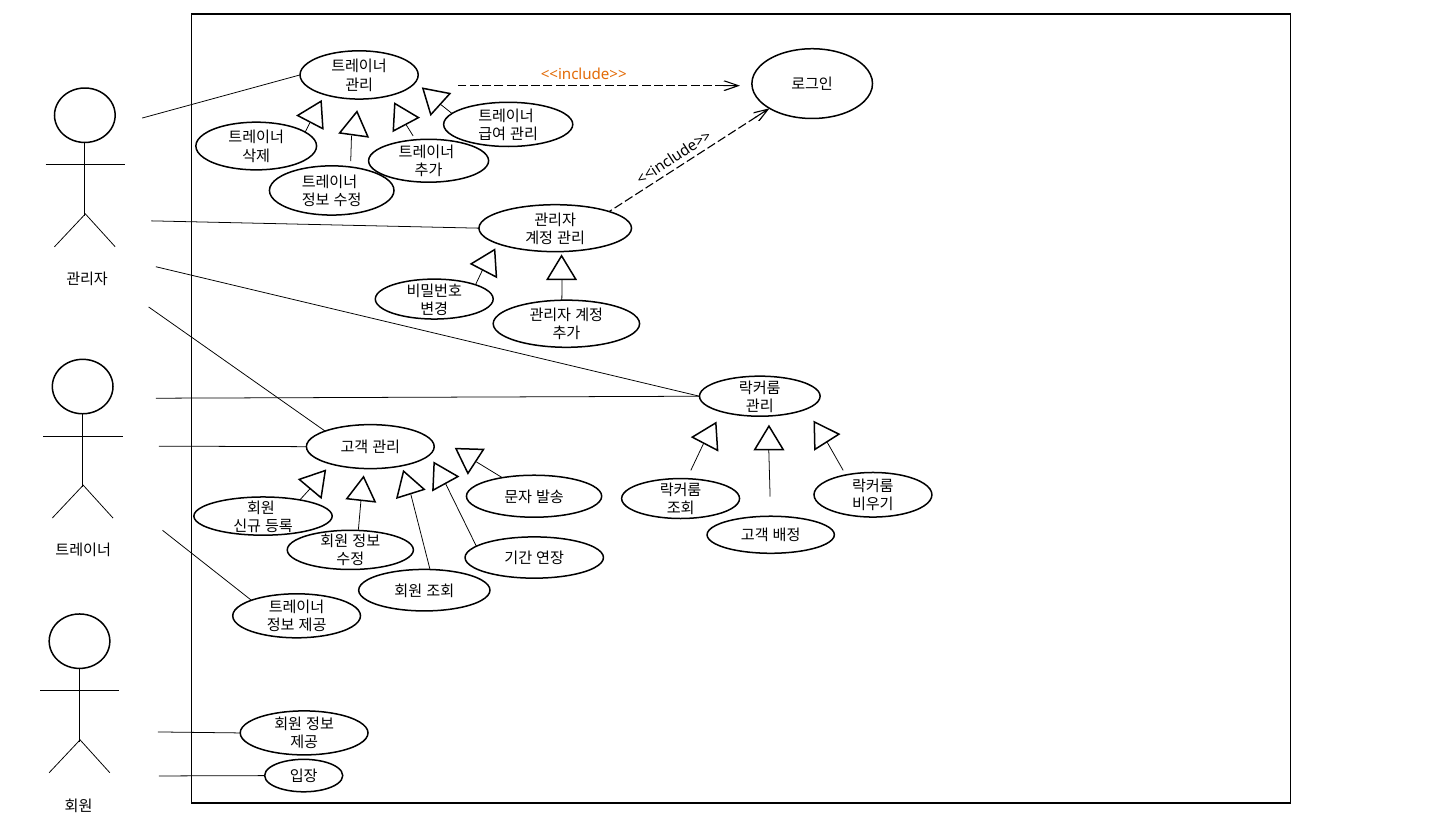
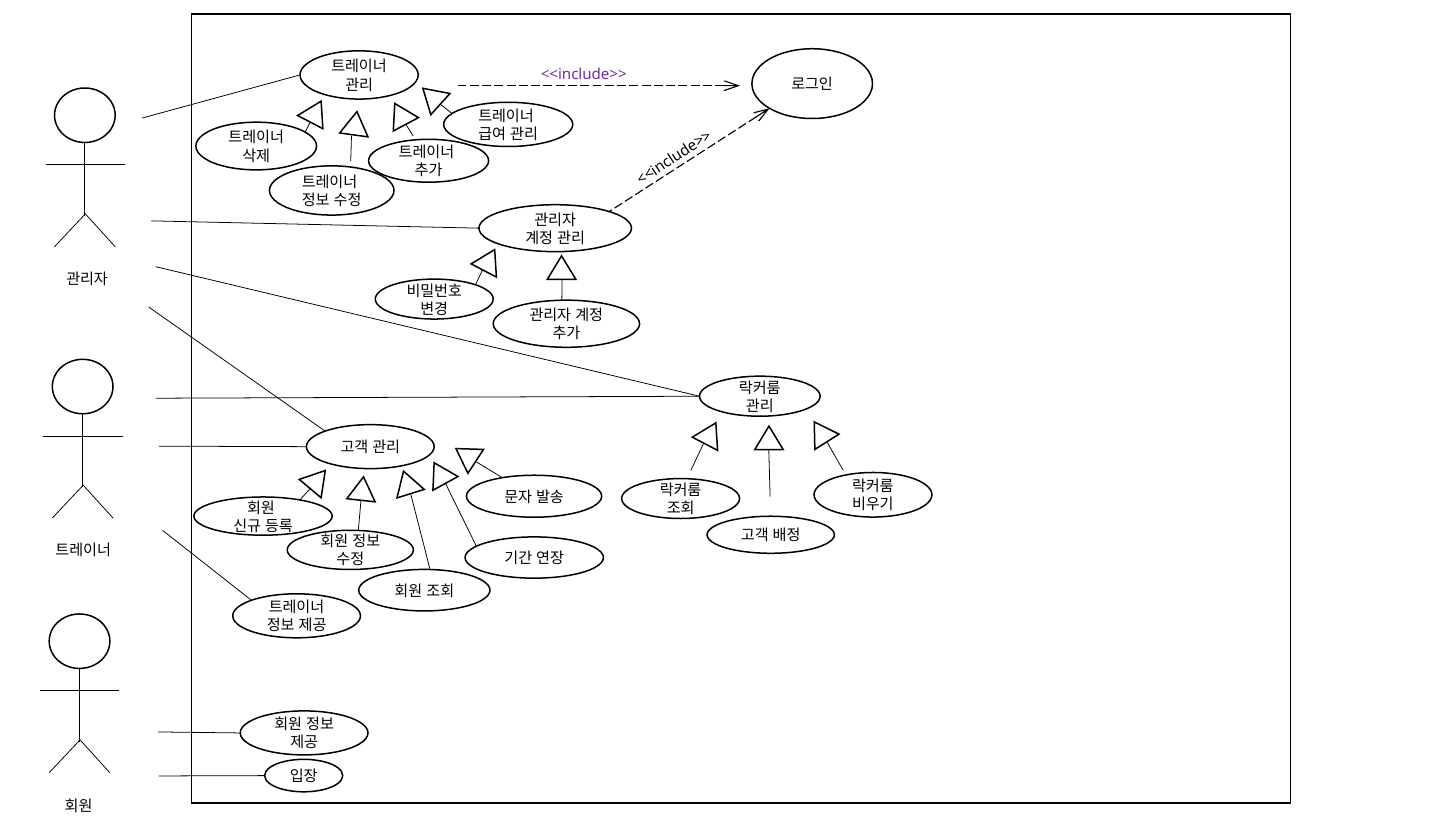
<<include>> colour: orange -> purple (584, 74)
